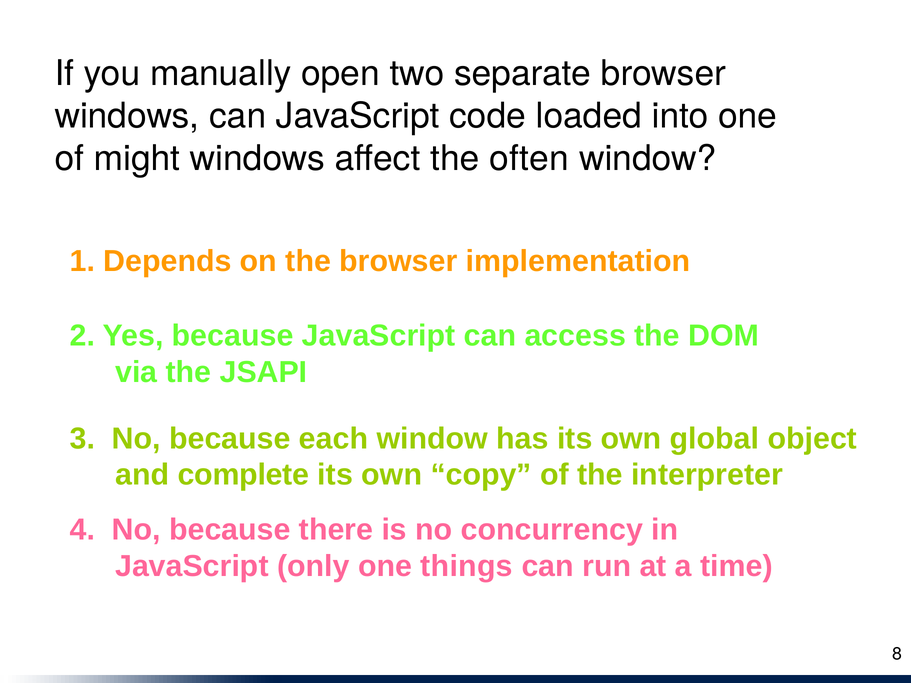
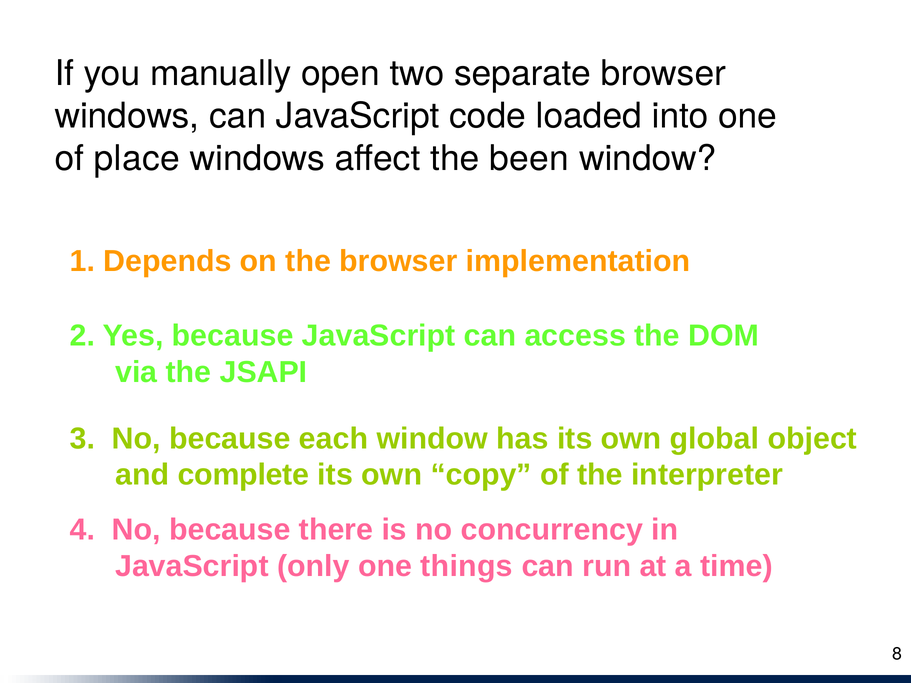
might: might -> place (137, 159)
often: often -> been (529, 159)
